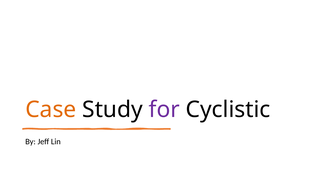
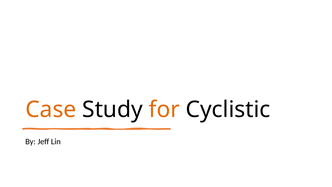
for colour: purple -> orange (164, 109)
